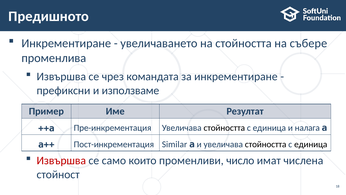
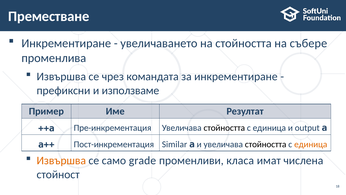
Предишното: Предишното -> Преместване (49, 16)
налага: налага -> output (307, 128)
единица colour: black -> orange (311, 144)
Извършва colour: red -> orange (61, 160)
които: които -> grade (142, 160)
число: число -> класа (240, 160)
